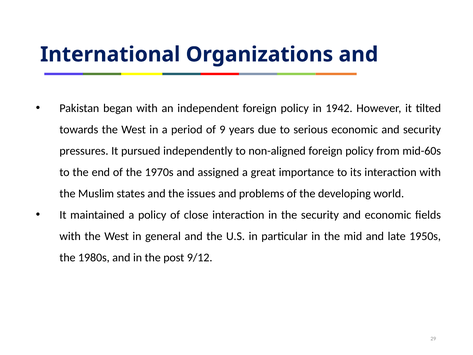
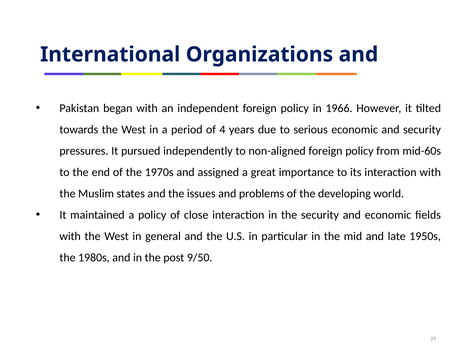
1942: 1942 -> 1966 (339, 108)
9: 9 -> 4 (222, 130)
9/12: 9/12 -> 9/50 (200, 257)
